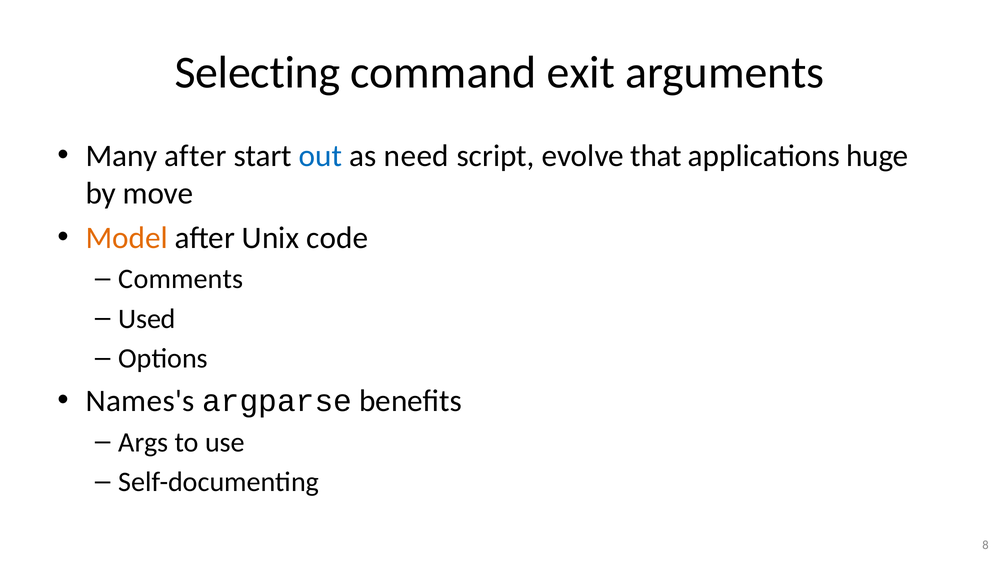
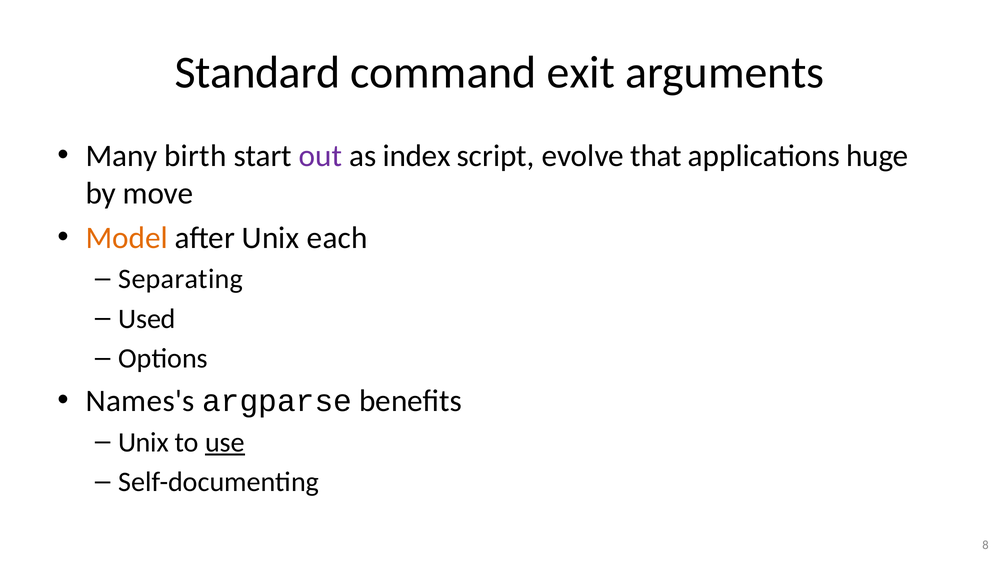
Selecting: Selecting -> Standard (257, 73)
Many after: after -> birth (195, 156)
out colour: blue -> purple (321, 156)
need: need -> index (417, 156)
code: code -> each (337, 238)
Comments: Comments -> Separating (181, 279)
Args: Args -> Unix (144, 442)
use underline: none -> present (225, 442)
